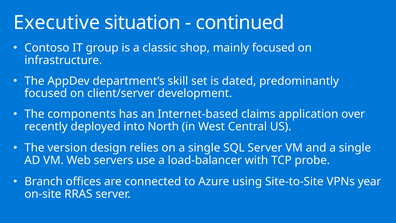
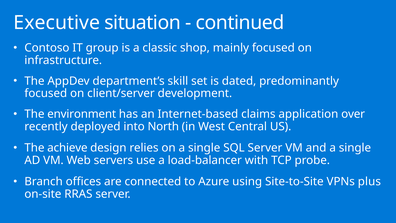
components: components -> environment (82, 114)
version: version -> achieve (67, 148)
year: year -> plus (369, 181)
